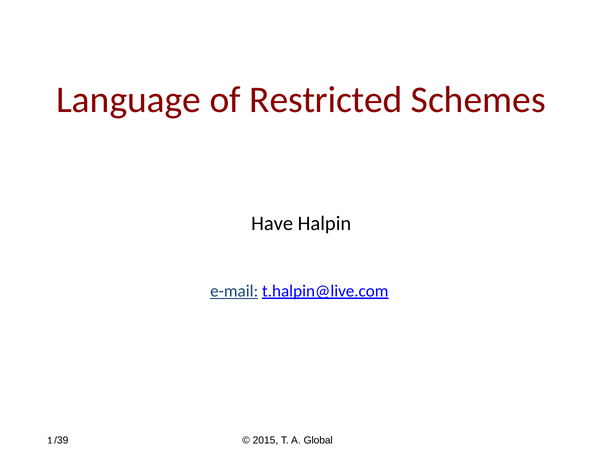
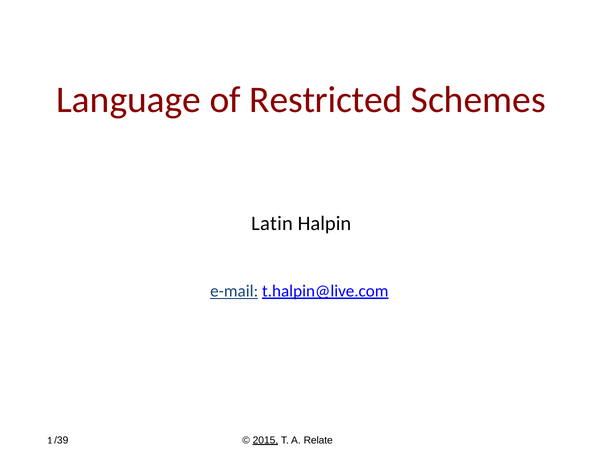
Have: Have -> Latin (272, 224)
2015 underline: none -> present (265, 440)
Global: Global -> Relate (318, 440)
